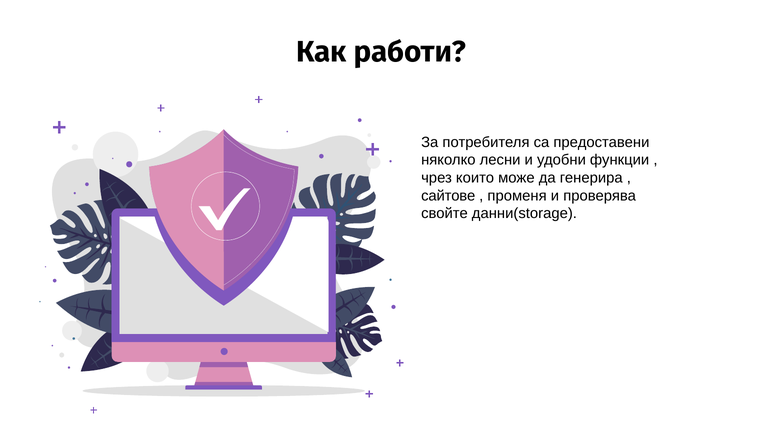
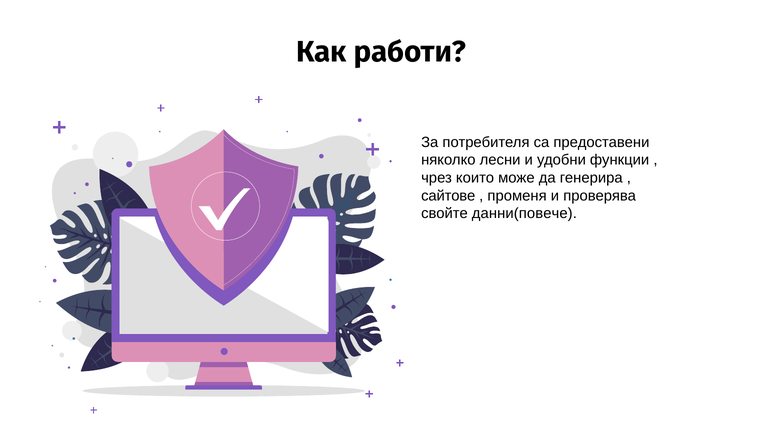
данни(storage: данни(storage -> данни(повече (524, 213)
